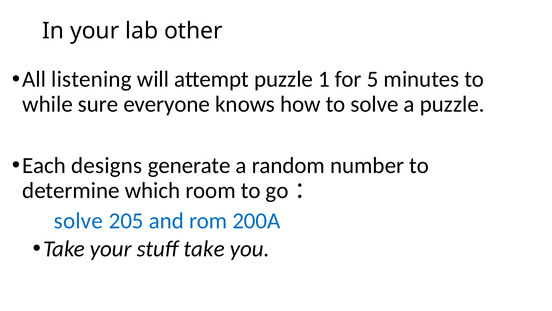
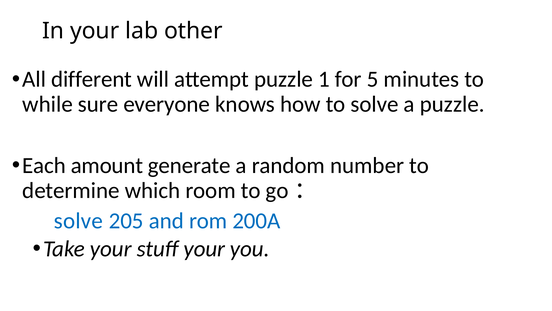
listening: listening -> different (92, 79)
designs: designs -> amount (107, 165)
stuff take: take -> your (204, 248)
